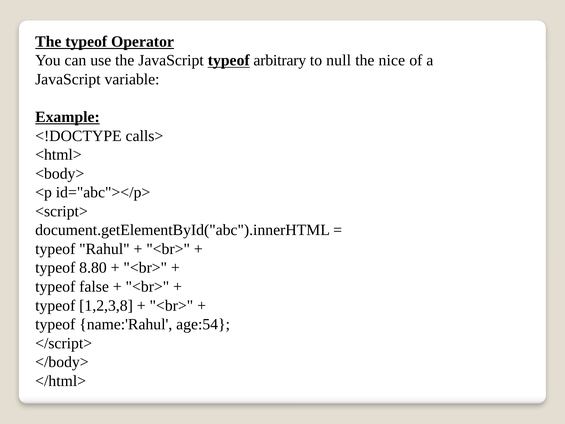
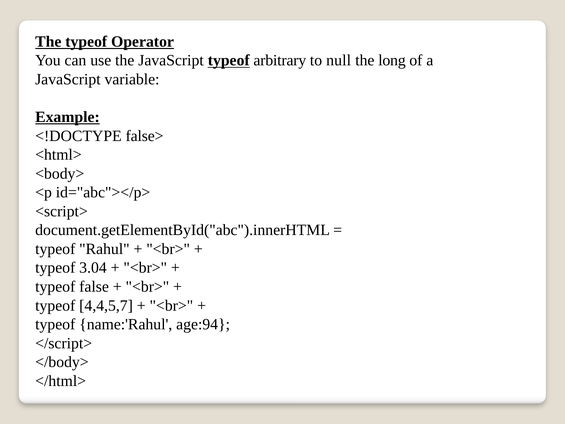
nice: nice -> long (392, 60)
calls>: calls> -> false> (145, 136)
8.80: 8.80 -> 3.04 (93, 268)
1,2,3,8: 1,2,3,8 -> 4,4,5,7 (106, 305)
age:54: age:54 -> age:94 (203, 324)
